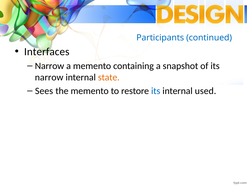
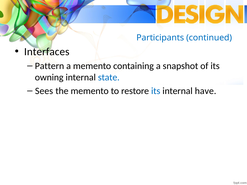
Narrow: Narrow -> Pattern (50, 66)
narrow: narrow -> owning (49, 78)
state colour: orange -> blue (109, 78)
used: used -> have (206, 91)
